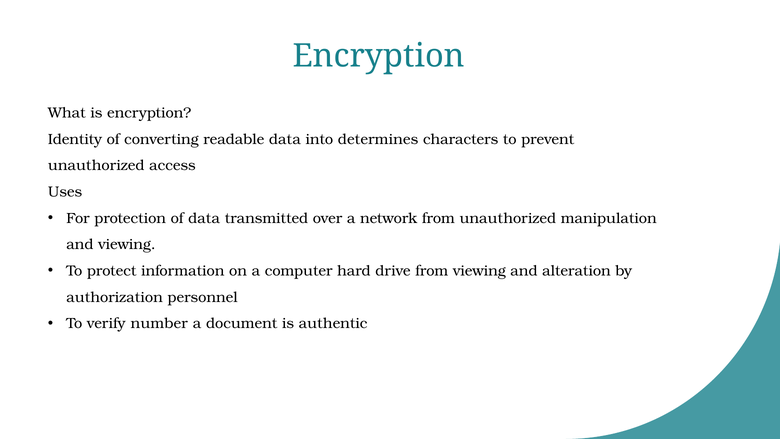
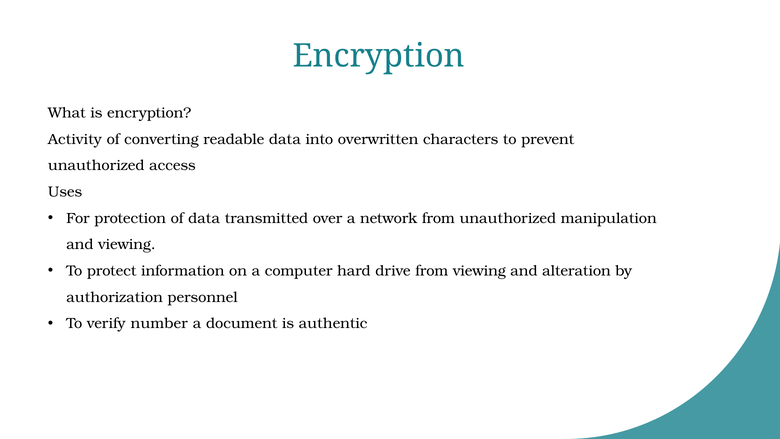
Identity: Identity -> Activity (75, 139)
determines: determines -> overwritten (378, 139)
